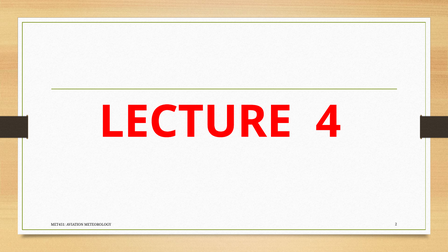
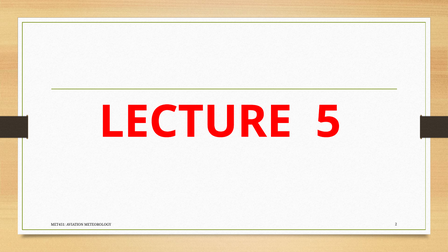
4: 4 -> 5 (328, 122)
